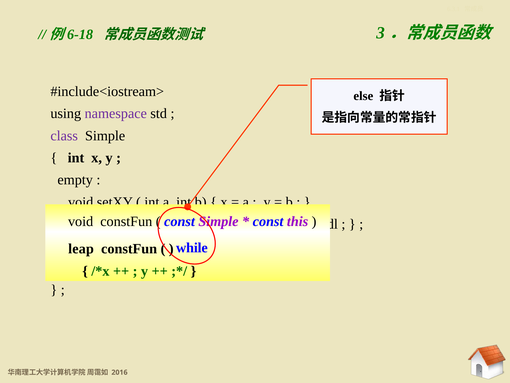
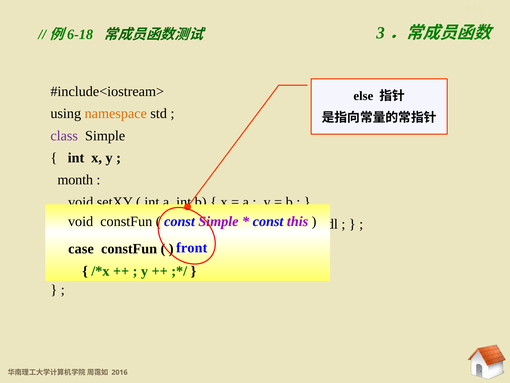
namespace colour: purple -> orange (116, 113)
empty: empty -> month (75, 180)
while: while -> front (192, 247)
leap: leap -> case (81, 249)
